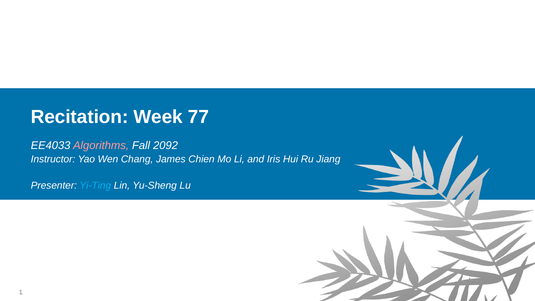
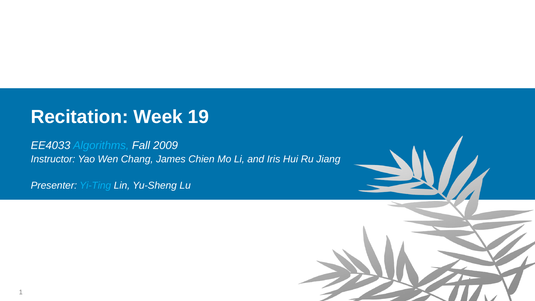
77: 77 -> 19 (198, 117)
Algorithms colour: pink -> light blue (101, 146)
2092: 2092 -> 2009 (166, 146)
